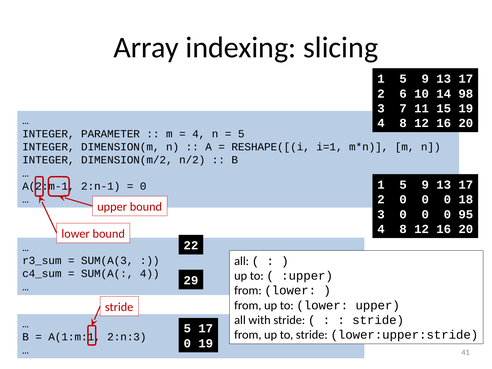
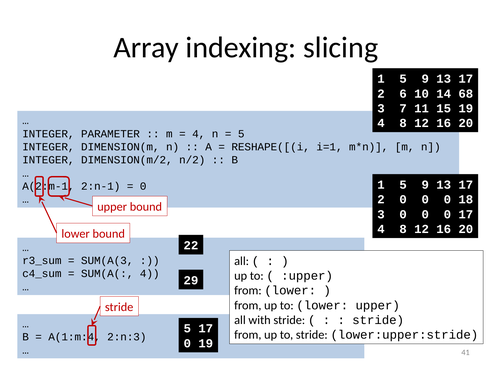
98: 98 -> 68 (466, 94)
0 95: 95 -> 17 (466, 214)
A(1:m:1: A(1:m:1 -> A(1:m:4 (75, 337)
